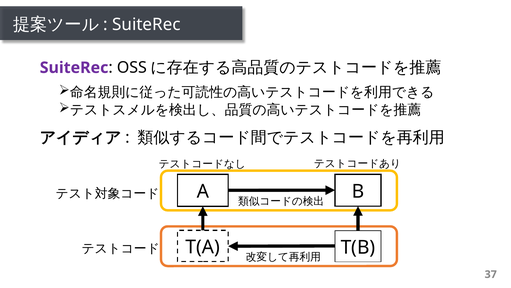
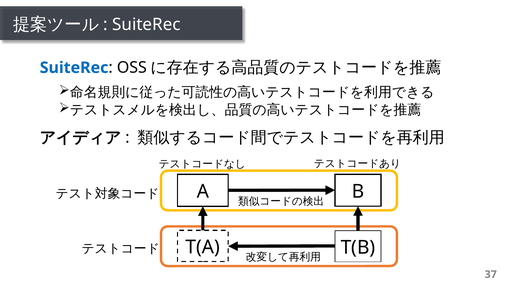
SuiteRec colour: purple -> blue (74, 68)
